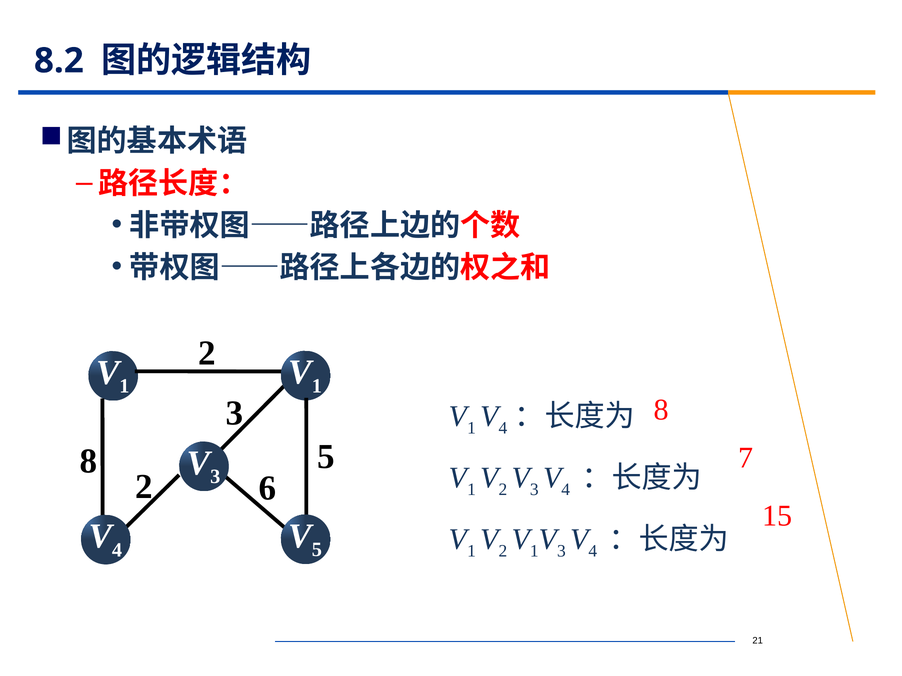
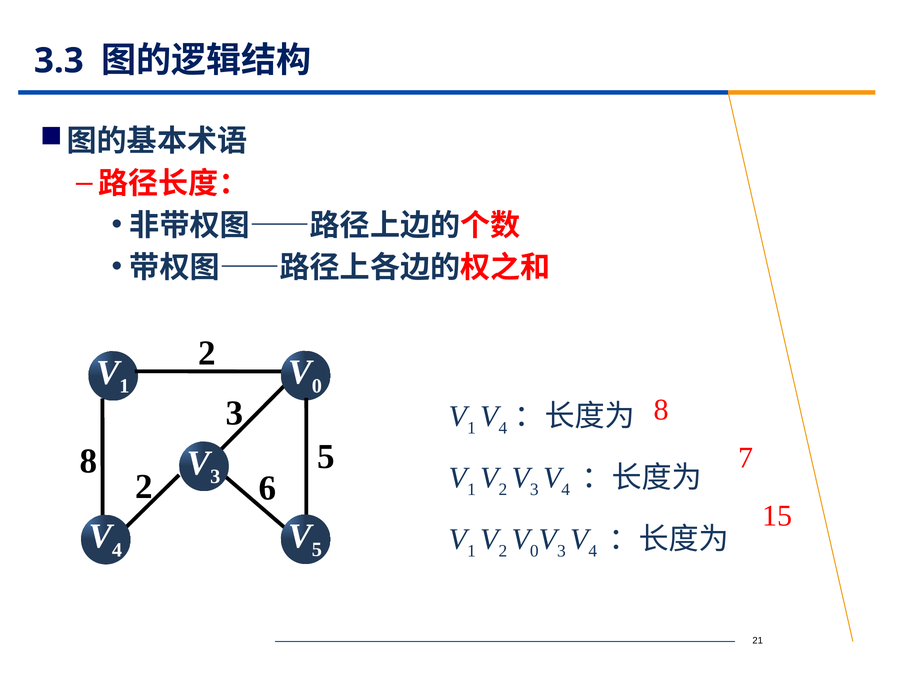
8.2: 8.2 -> 3.3 (59, 61)
1: 1 -> 0 (317, 386)
1: 1 -> 0 (534, 551)
